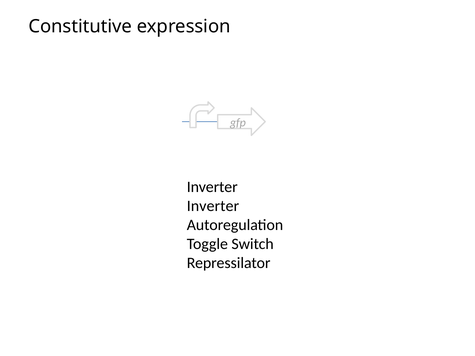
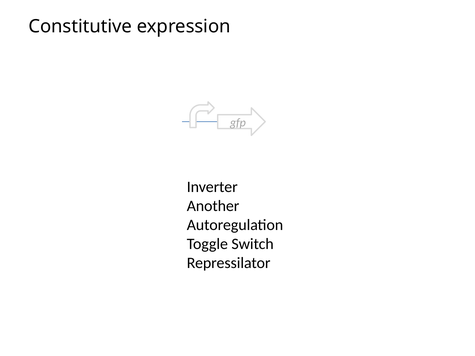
Inverter: Inverter -> Another (213, 206)
